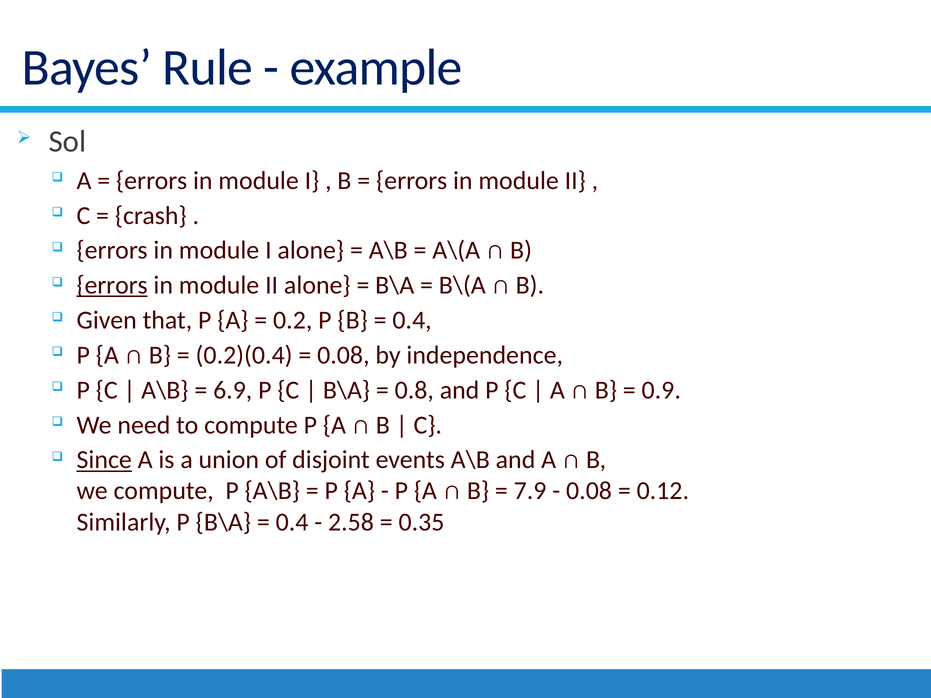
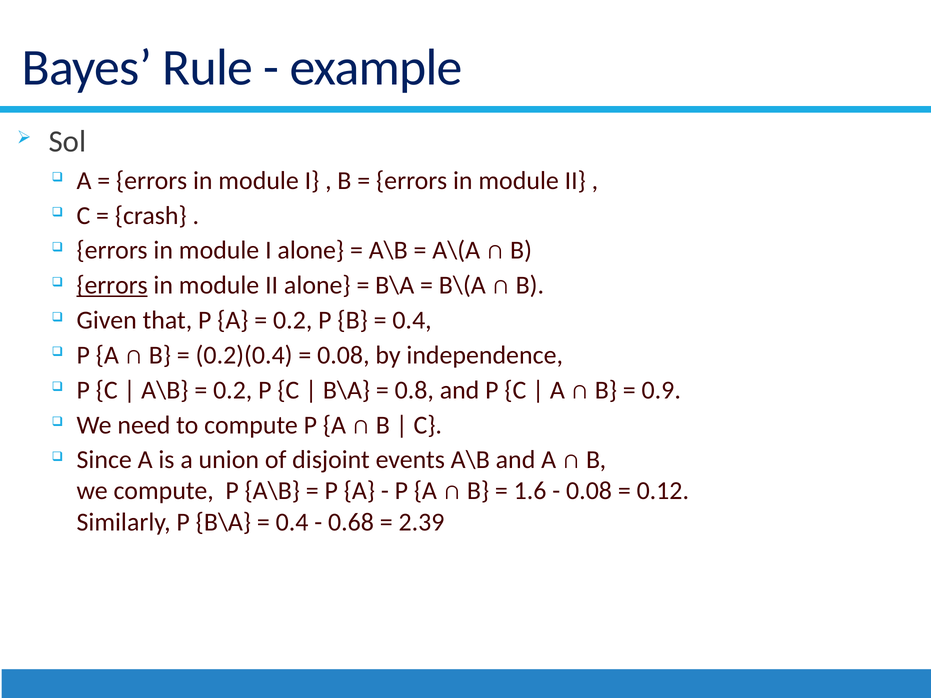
6.9: 6.9 -> 0.2 (233, 390)
Since underline: present -> none (104, 460)
7.9: 7.9 -> 1.6 (530, 491)
2.58: 2.58 -> 0.68 (351, 522)
0.35: 0.35 -> 2.39 (421, 522)
